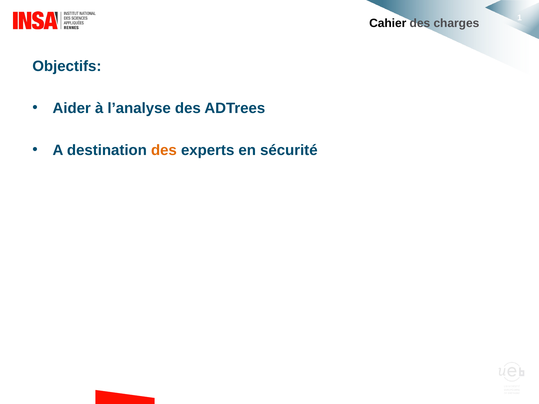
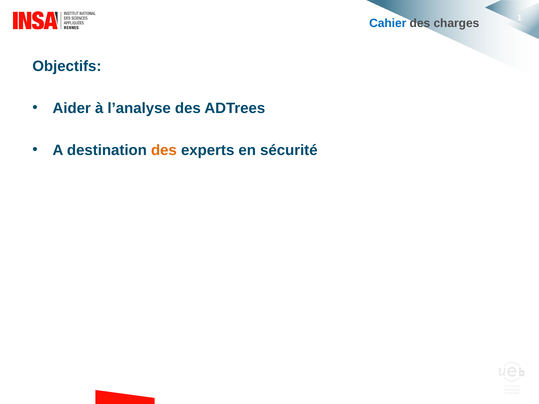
Cahier colour: black -> blue (388, 23)
